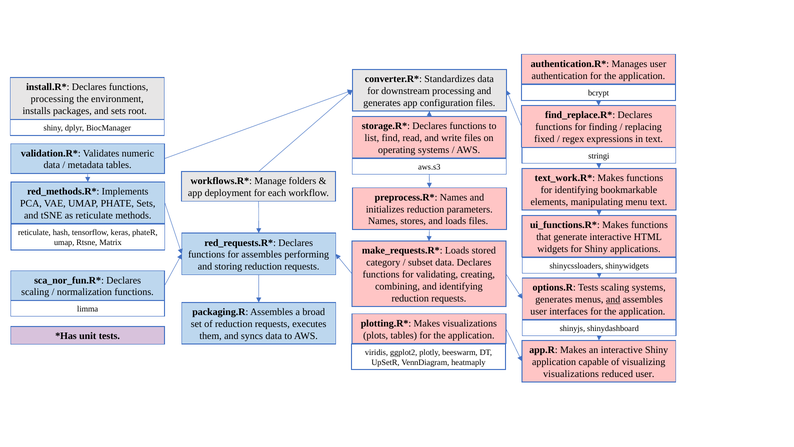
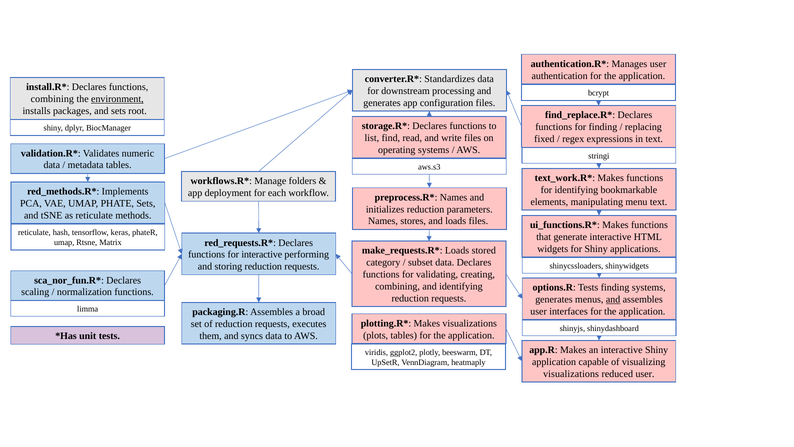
processing: processing -> combining (52, 99)
environment underline: none -> present (117, 99)
for assembles: assembles -> interactive (262, 254)
Tests scaling: scaling -> finding (615, 287)
